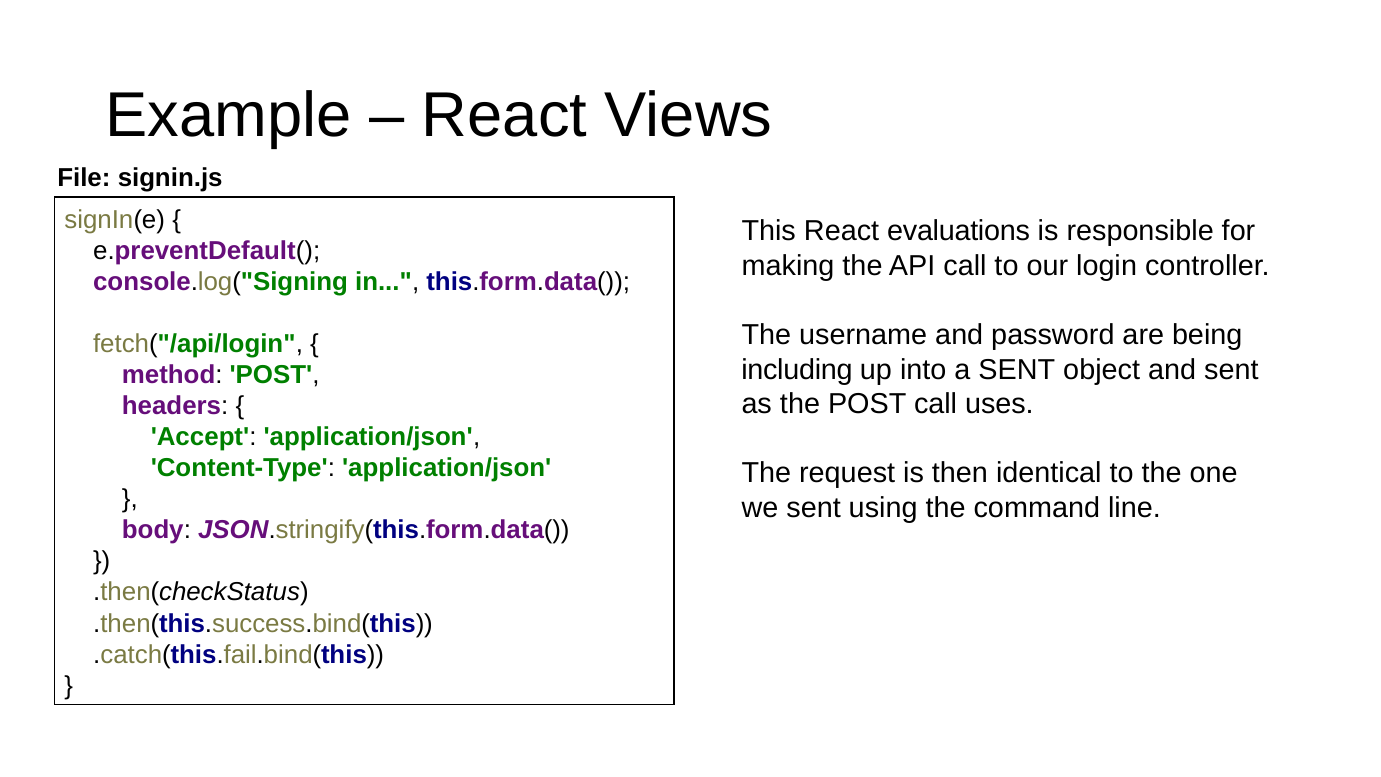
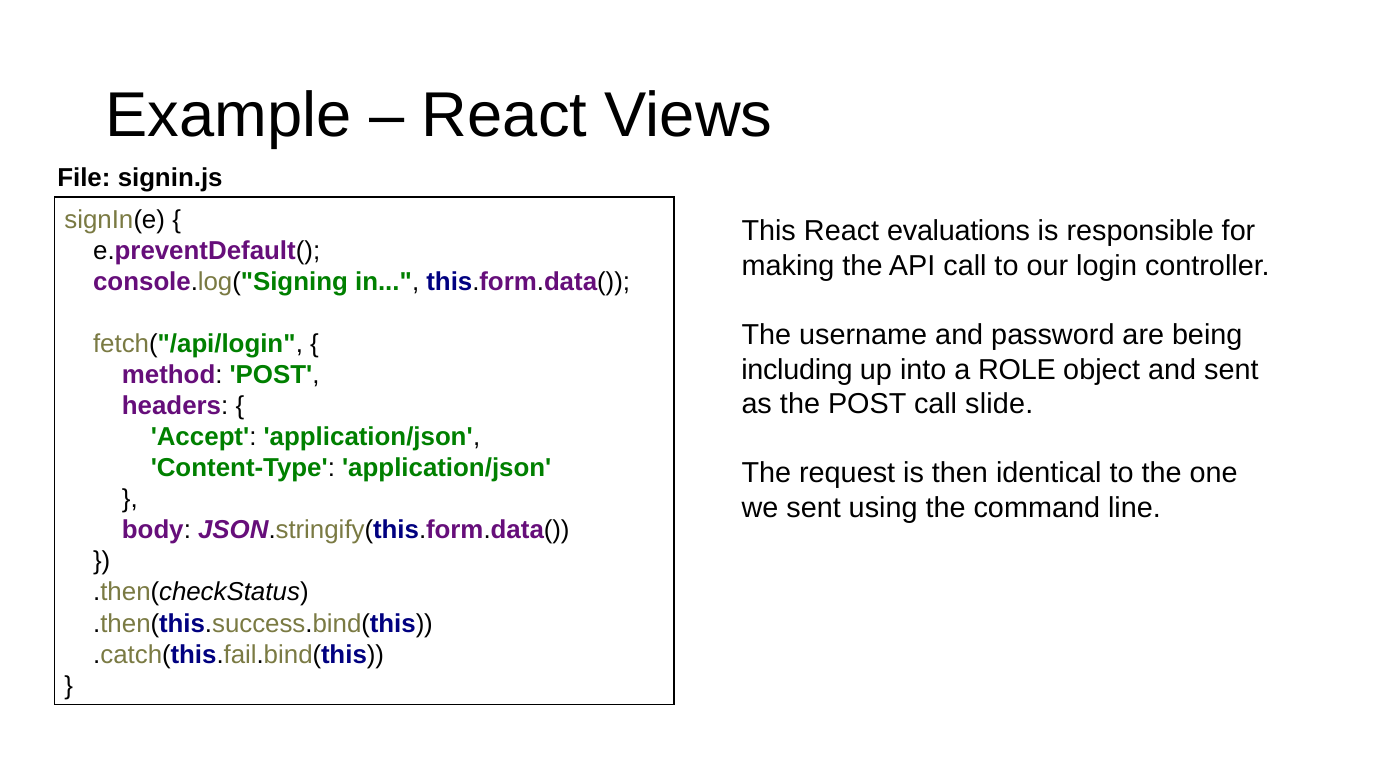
a SENT: SENT -> ROLE (1017, 370)
uses: uses -> slide (999, 404)
